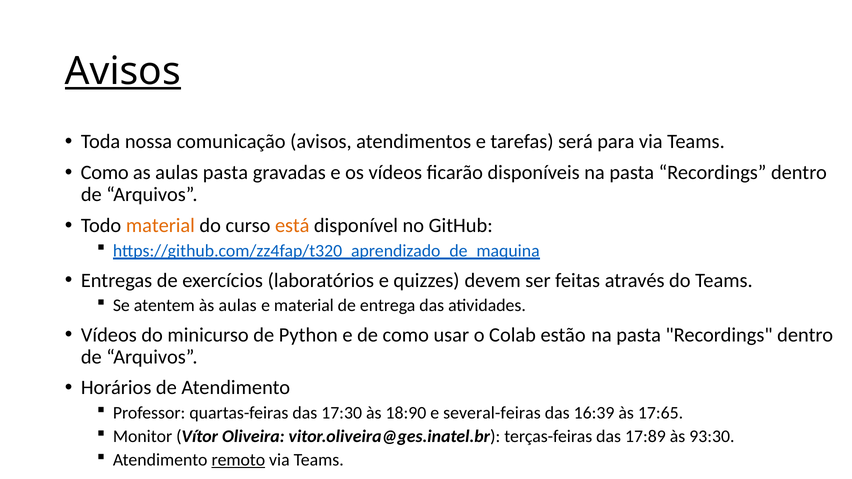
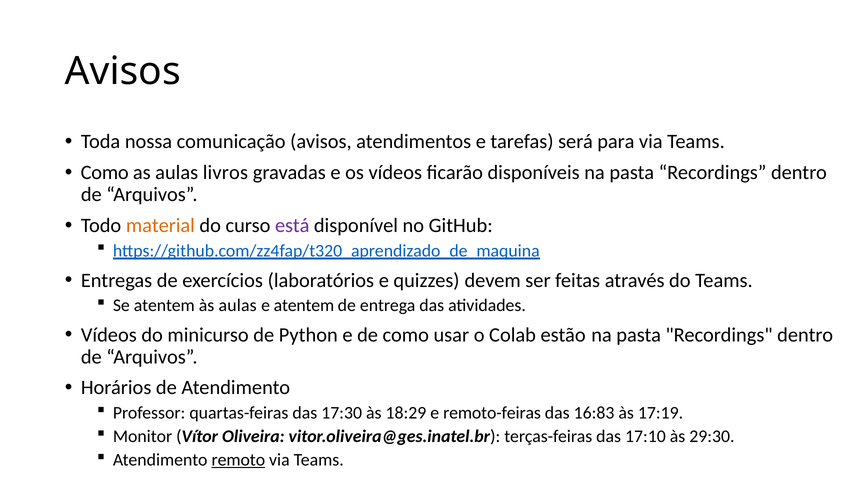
Avisos underline: present -> none (123, 72)
aulas pasta: pasta -> livros (225, 173)
está colour: orange -> purple (292, 226)
e material: material -> atentem (304, 306)
18:90: 18:90 -> 18:29 (406, 413)
several-feiras: several-feiras -> remoto-feiras (492, 413)
16:39: 16:39 -> 16:83 (594, 413)
17:65: 17:65 -> 17:19 (661, 413)
17:89: 17:89 -> 17:10 (645, 437)
93:30: 93:30 -> 29:30 (712, 437)
